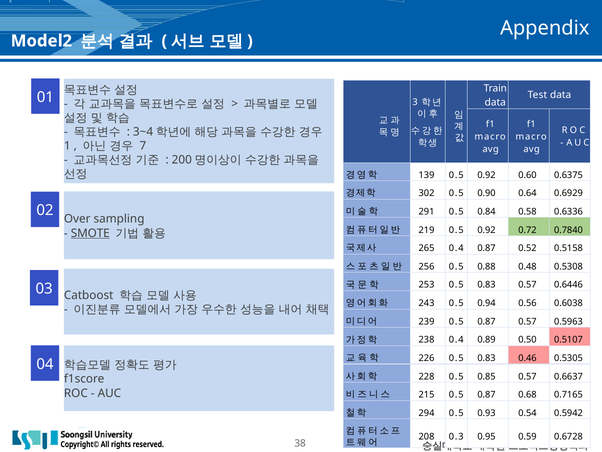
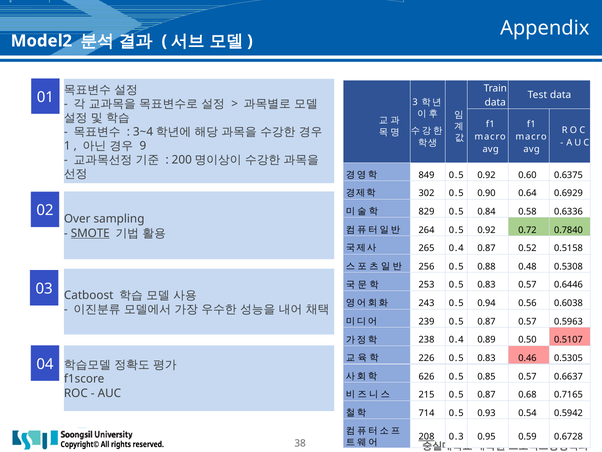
7: 7 -> 9 (143, 146)
139: 139 -> 849 (426, 175)
291: 291 -> 829 (426, 211)
219: 219 -> 264 (426, 230)
228: 228 -> 626 (426, 376)
294: 294 -> 714 (426, 413)
208 underline: none -> present (426, 436)
